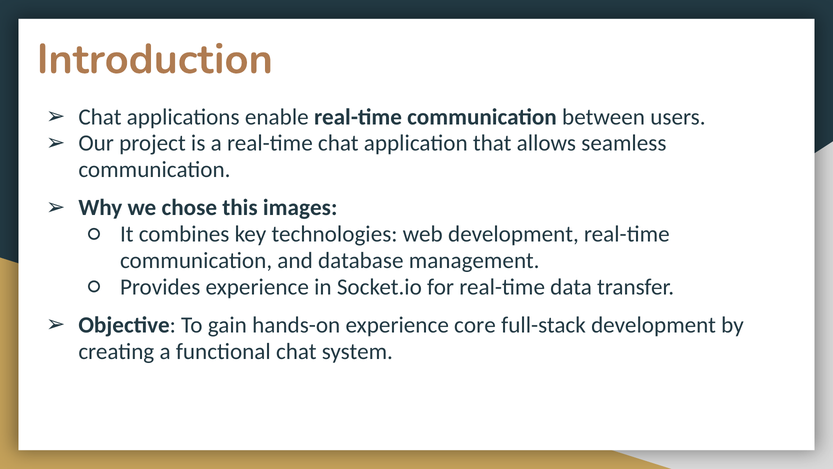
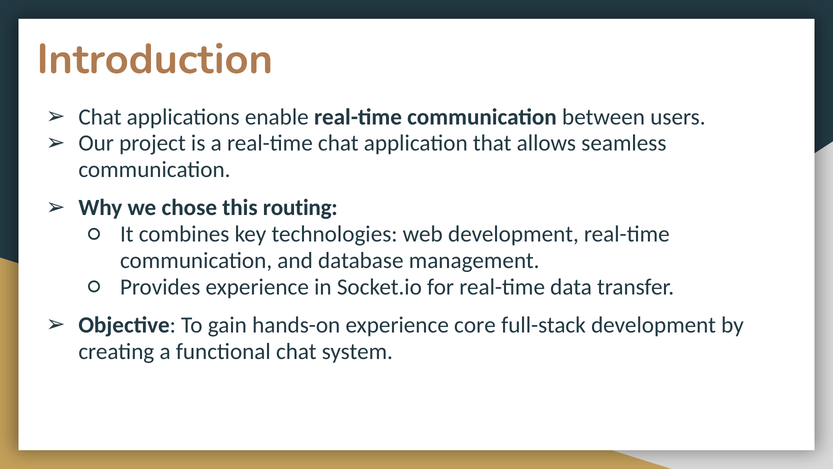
images: images -> routing (300, 208)
